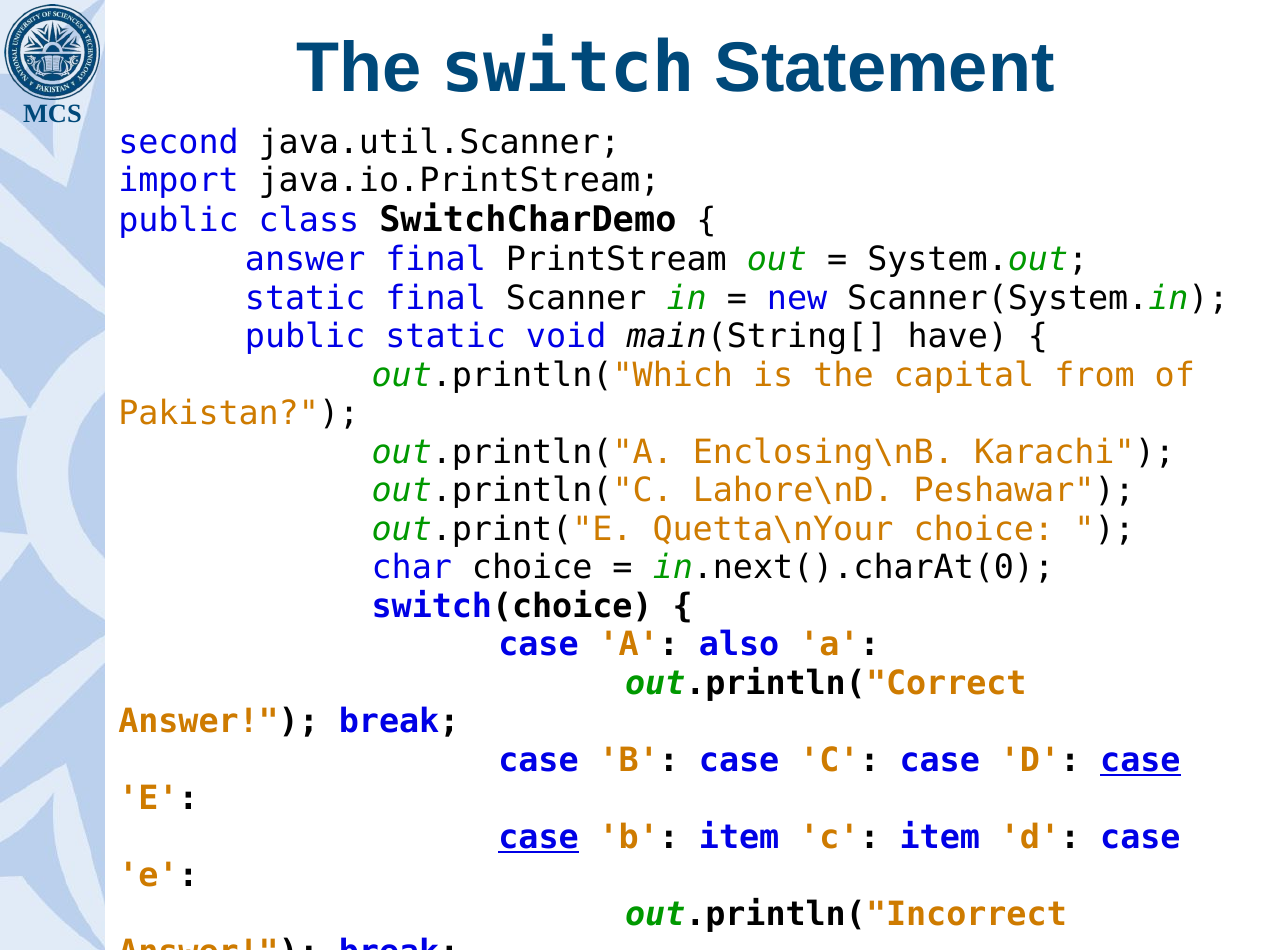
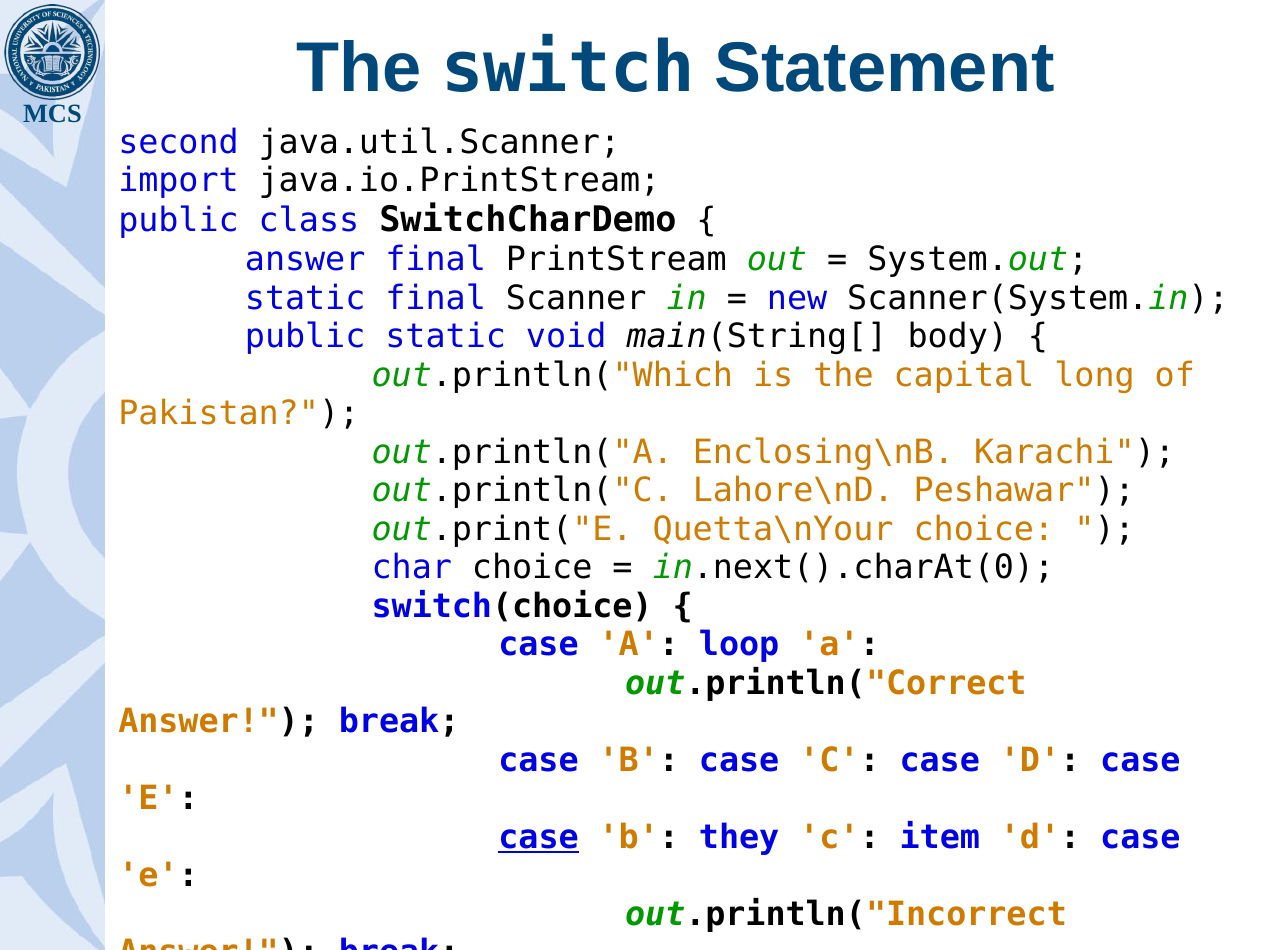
have: have -> body (958, 337)
from: from -> long (1095, 375)
also: also -> loop (739, 645)
case underline: present -> none (1140, 760)
b item: item -> they (739, 837)
